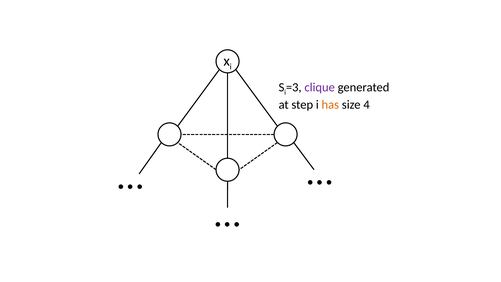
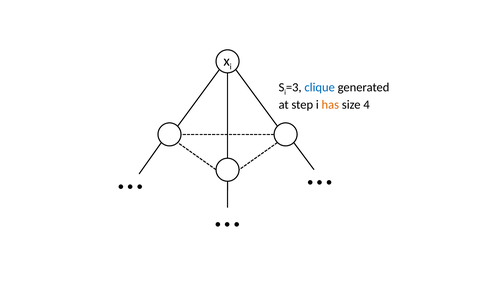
clique colour: purple -> blue (320, 87)
